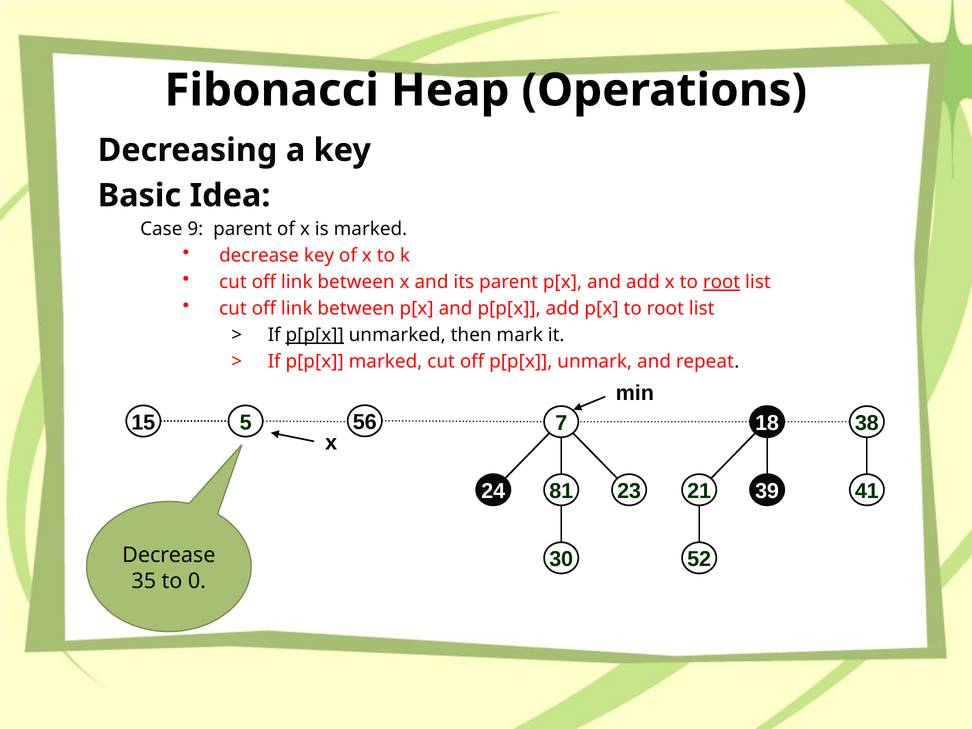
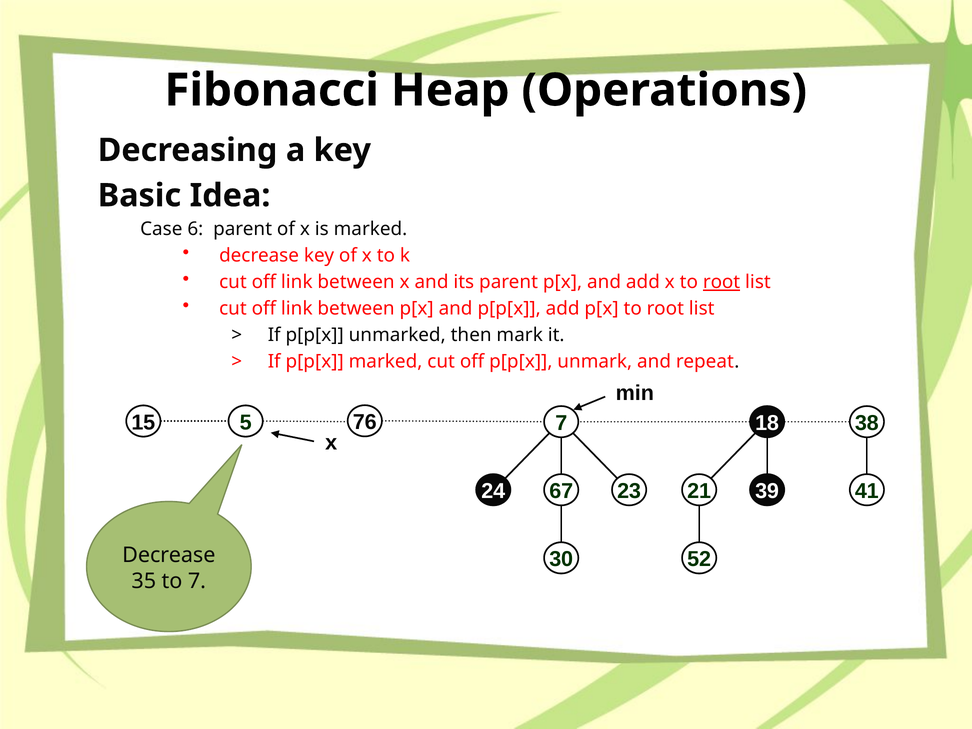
9: 9 -> 6 (195, 229)
p[p[x underline: present -> none (315, 335)
56: 56 -> 76 (365, 422)
81: 81 -> 67 (561, 491)
to 0: 0 -> 7 (197, 581)
